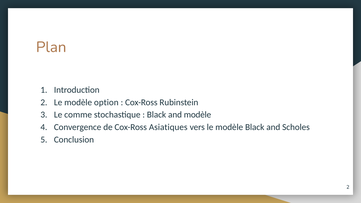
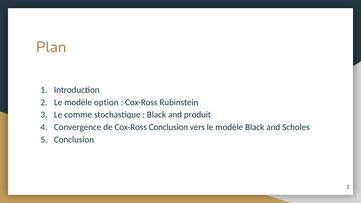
and modèle: modèle -> produit (197, 115)
Cox-Ross Asiatiques: Asiatiques -> Conclusion (168, 127)
